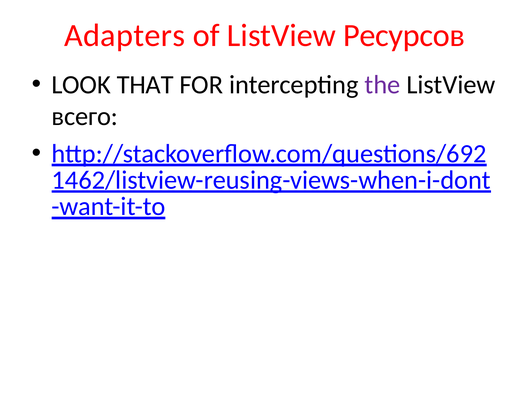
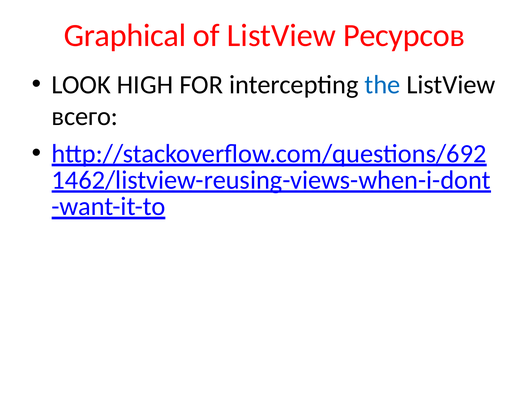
Adapters: Adapters -> Graphical (125, 35)
THAT: THAT -> HIGH (145, 85)
the colour: purple -> blue (382, 85)
